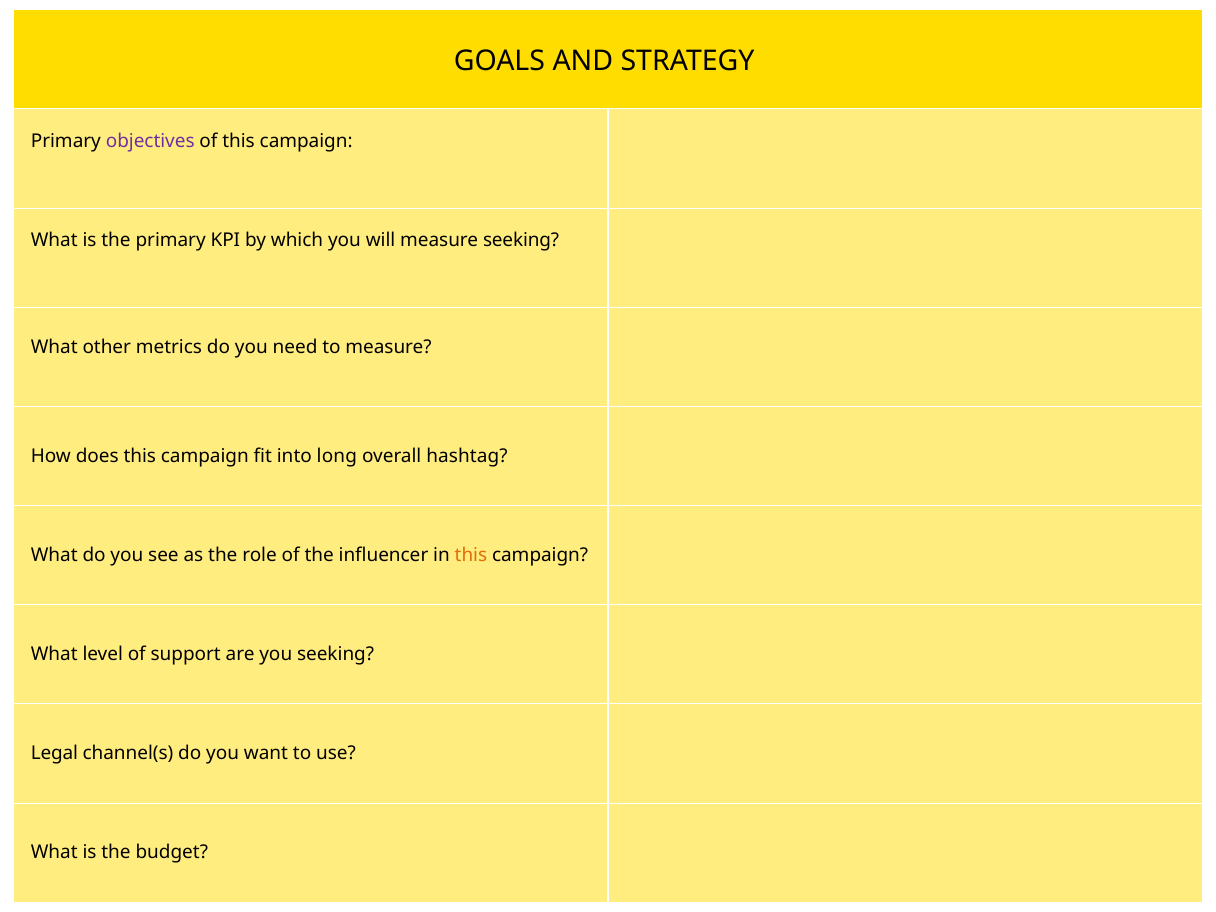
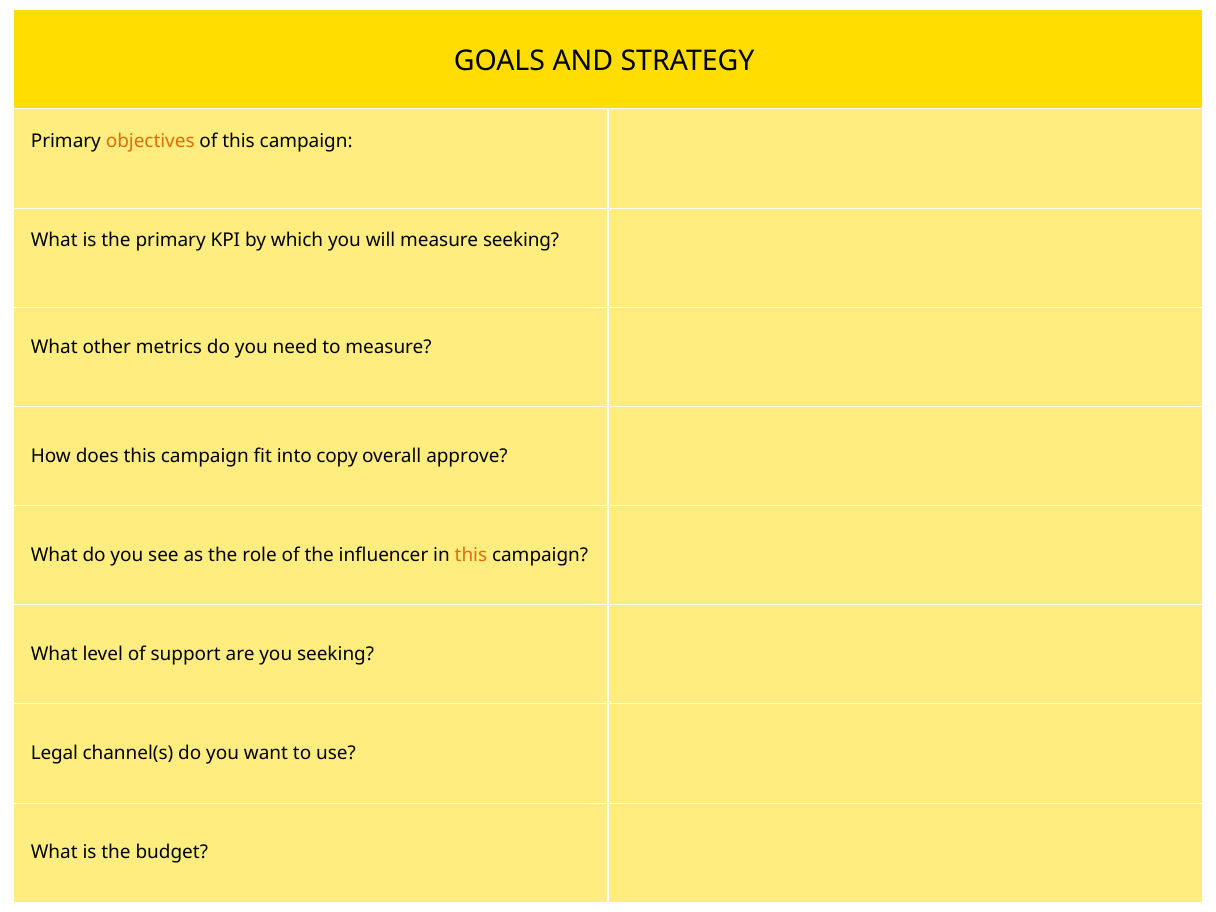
objectives colour: purple -> orange (150, 141)
long: long -> copy (337, 456)
hashtag: hashtag -> approve (467, 456)
